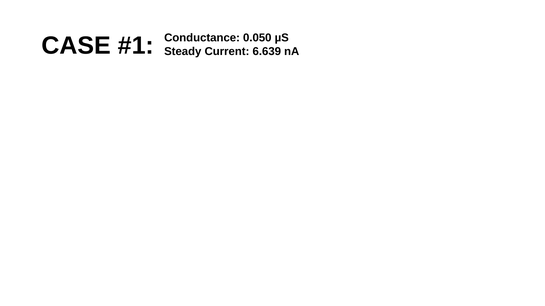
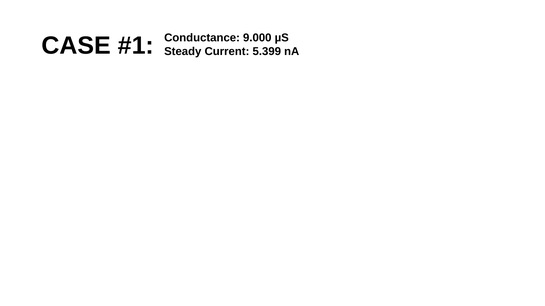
0.050: 0.050 -> 9.000 (257, 38)
6.639: 6.639 -> 5.399 (267, 52)
